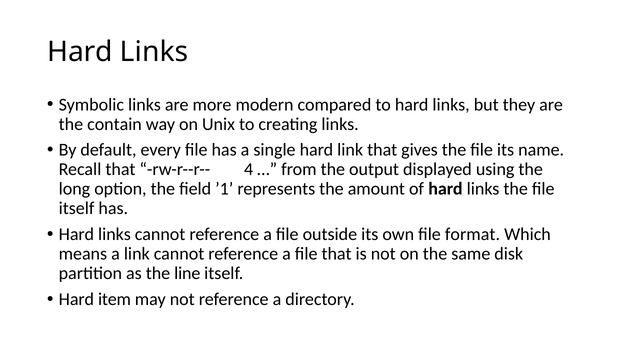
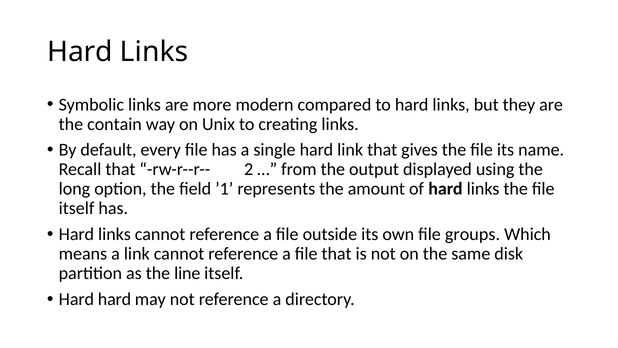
4: 4 -> 2 (249, 169)
format: format -> groups (472, 234)
Hard item: item -> hard (115, 299)
